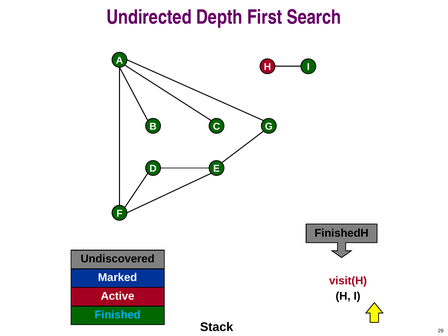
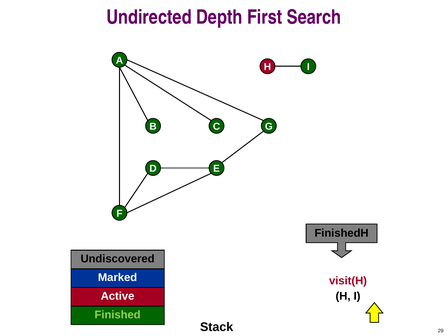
Finished colour: light blue -> light green (118, 315)
